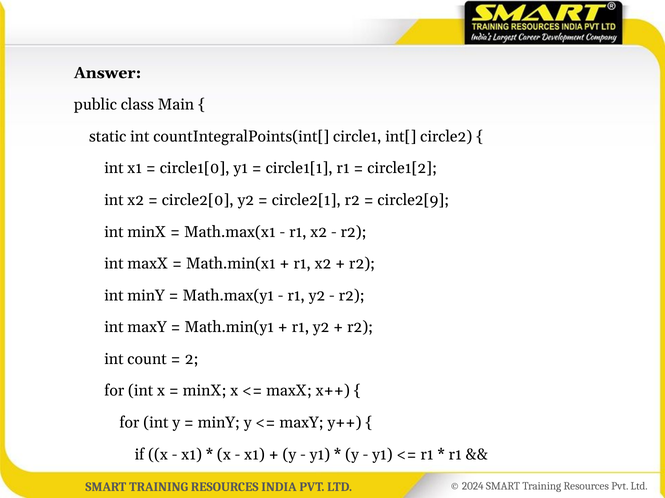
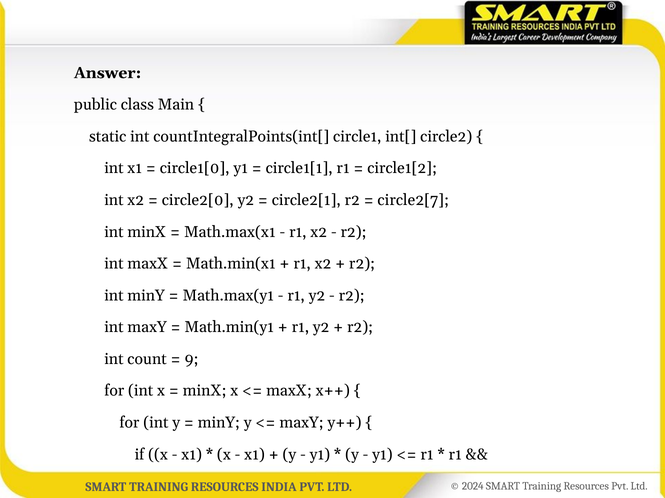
circle2[9: circle2[9 -> circle2[7 (413, 200)
2: 2 -> 9 (192, 360)
